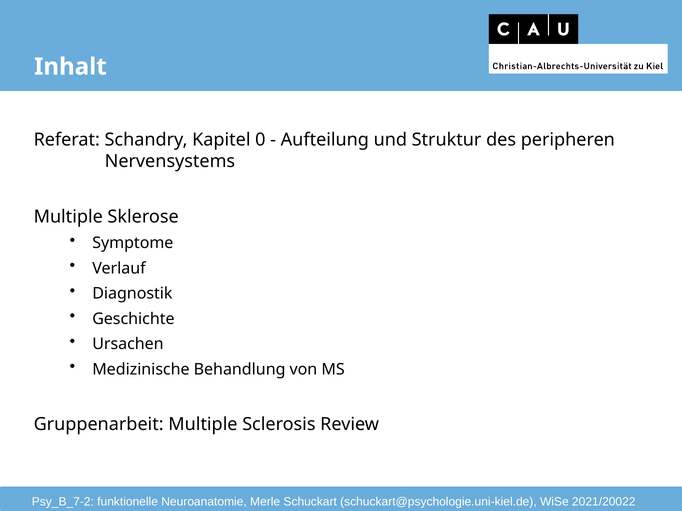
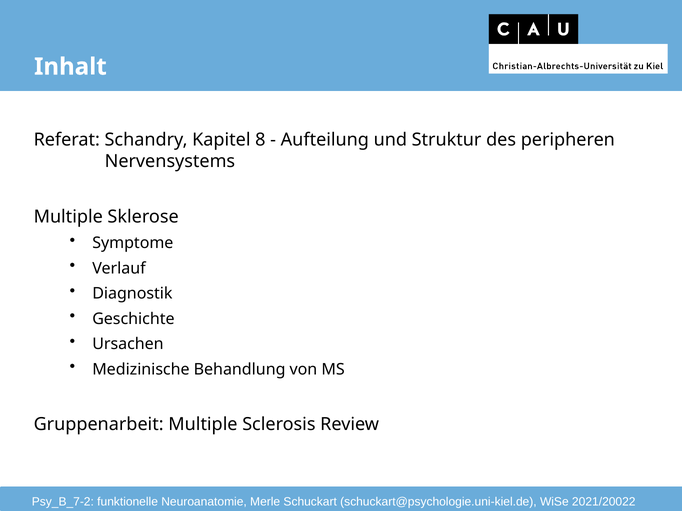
0: 0 -> 8 (260, 140)
